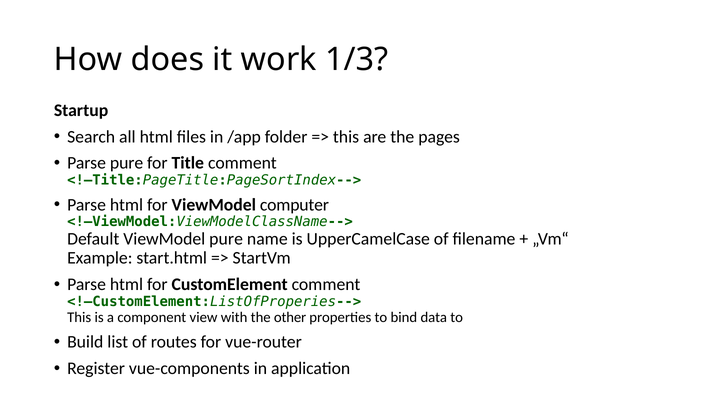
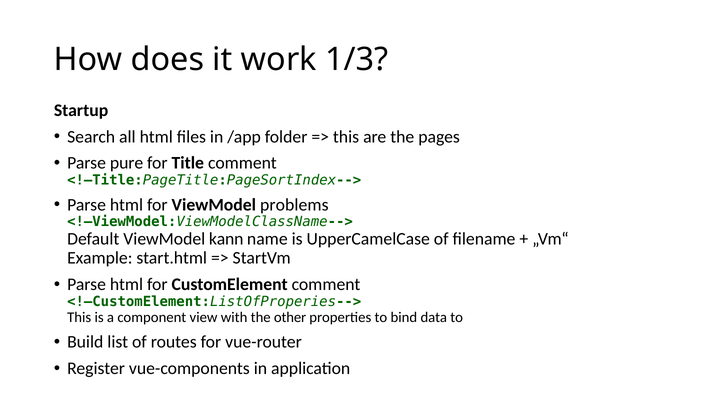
computer: computer -> problems (294, 205)
ViewModel pure: pure -> kann (226, 239)
